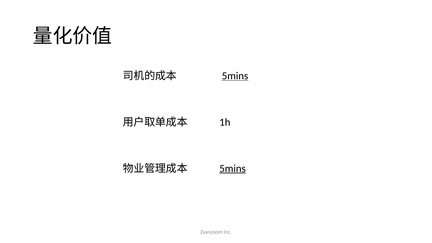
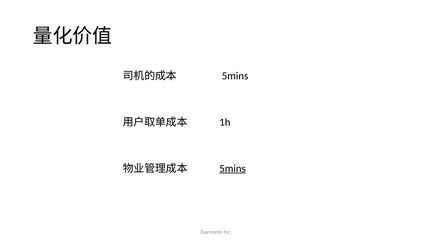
5mins underline: present -> none (235, 76)
